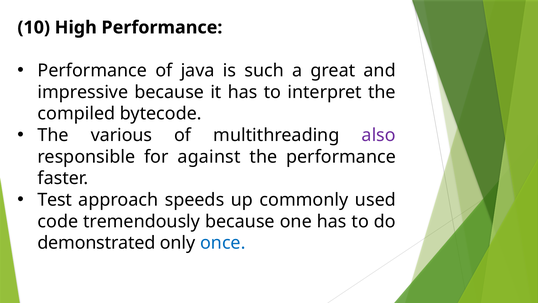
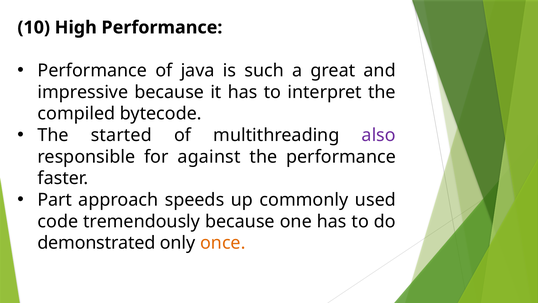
various: various -> started (121, 135)
Test: Test -> Part (55, 200)
once colour: blue -> orange (223, 243)
